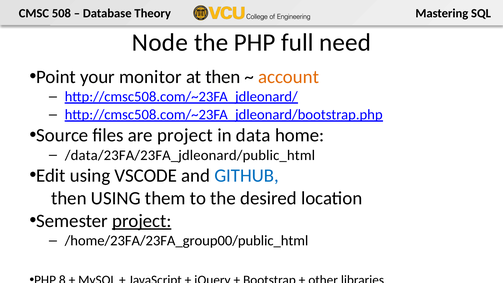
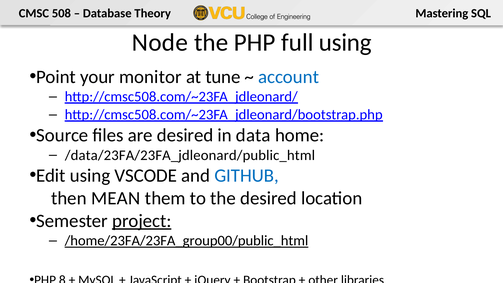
full need: need -> using (345, 43)
at then: then -> tune (223, 77)
account colour: orange -> blue (289, 77)
are project: project -> desired (185, 135)
then USING: USING -> MEAN (116, 198)
/home/23FA/23FA_group00/public_html underline: none -> present (187, 241)
